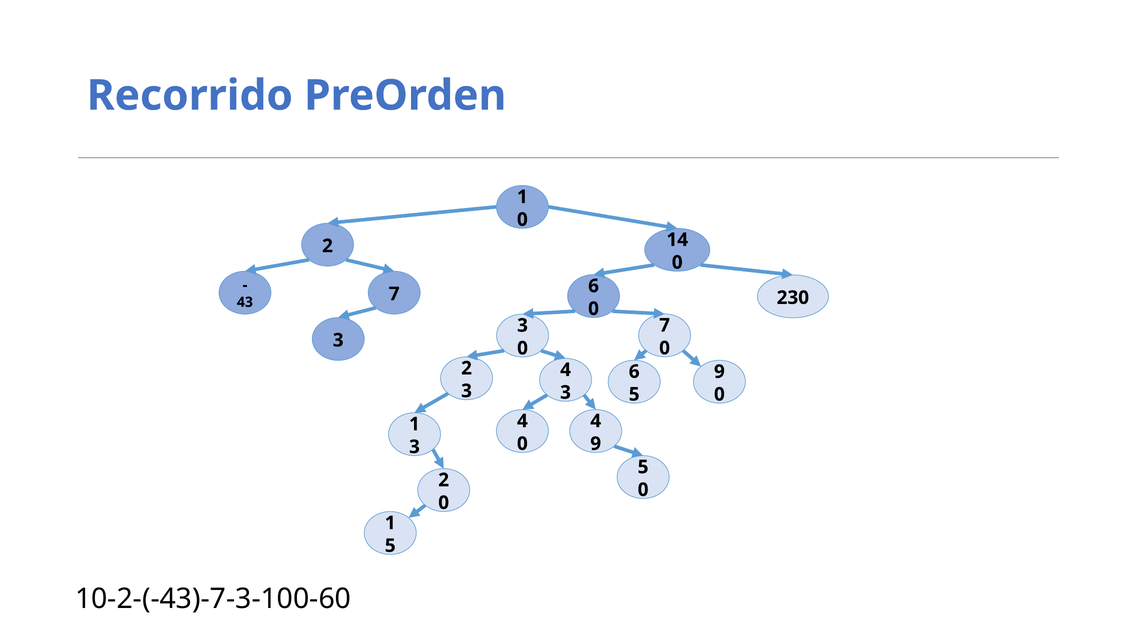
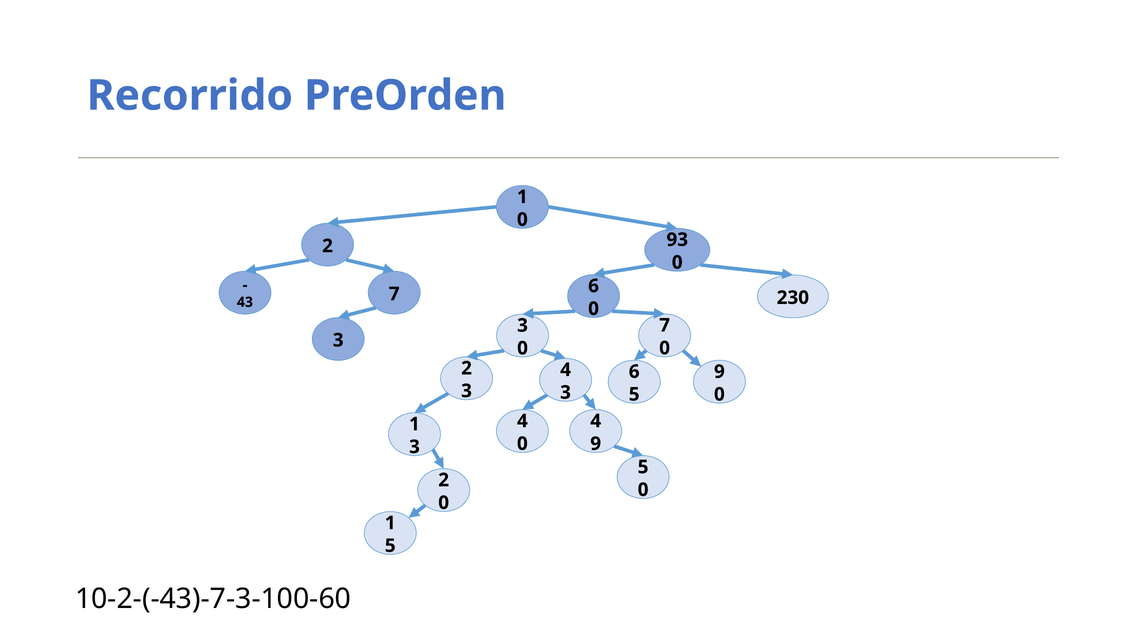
14: 14 -> 93 (677, 240)
